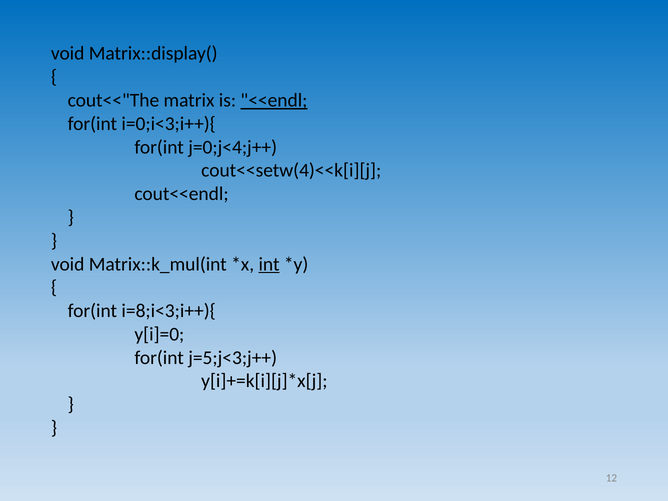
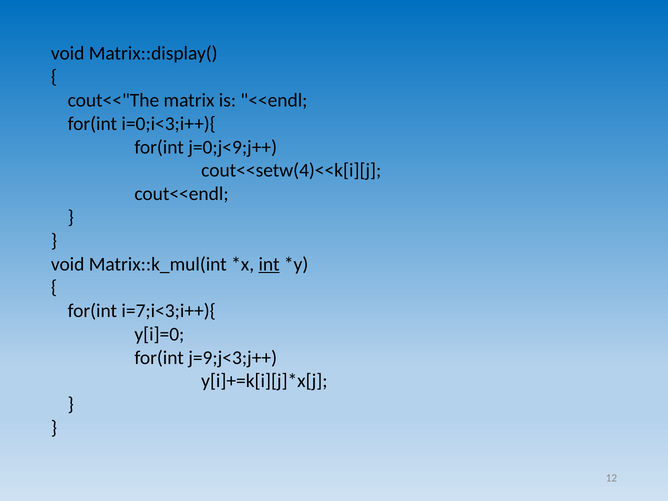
<<endl underline: present -> none (274, 100)
j=0;j<4;j++: j=0;j<4;j++ -> j=0;j<9;j++ (233, 147)
i=8;i<3;i++){: i=8;i<3;i++){ -> i=7;i<3;i++){ (169, 311)
j=5;j<3;j++: j=5;j<3;j++ -> j=9;j<3;j++ (233, 358)
